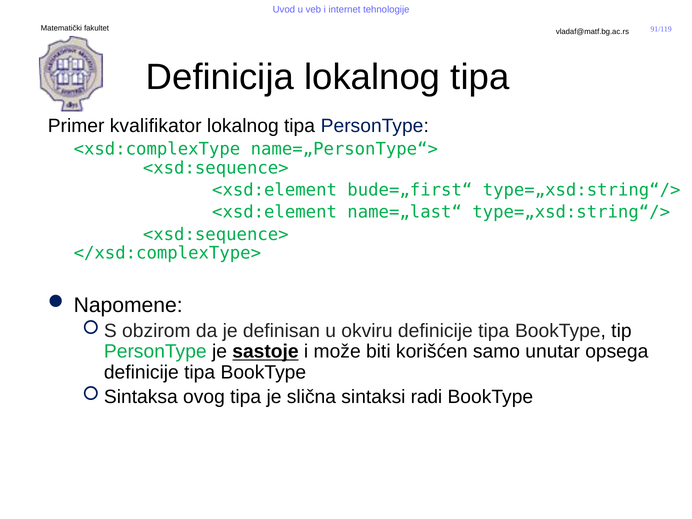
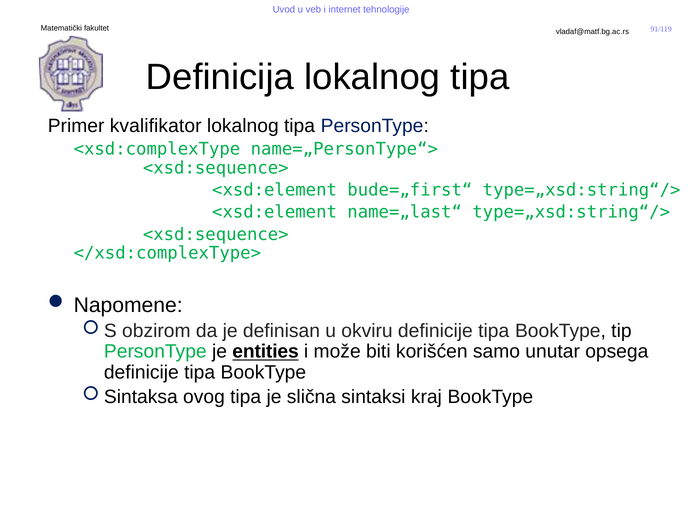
sastoje: sastoje -> entities (266, 352)
radi: radi -> kraj (426, 397)
